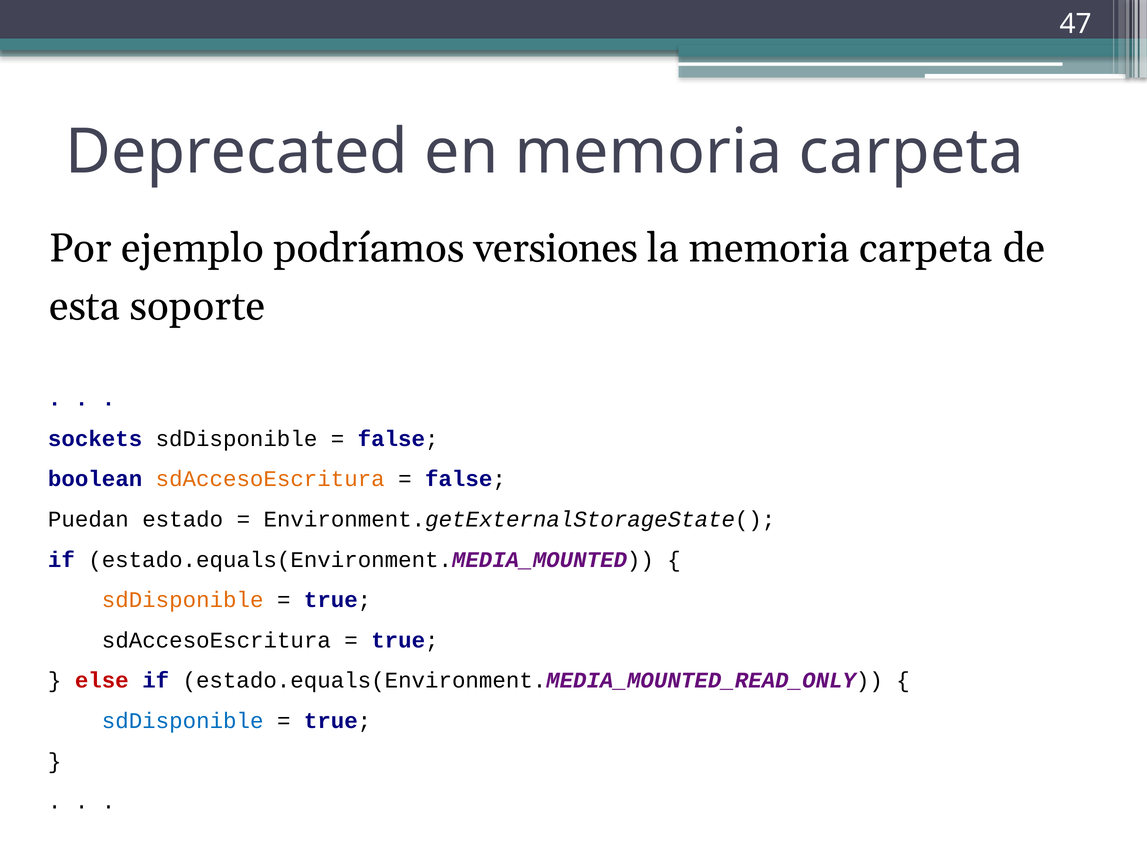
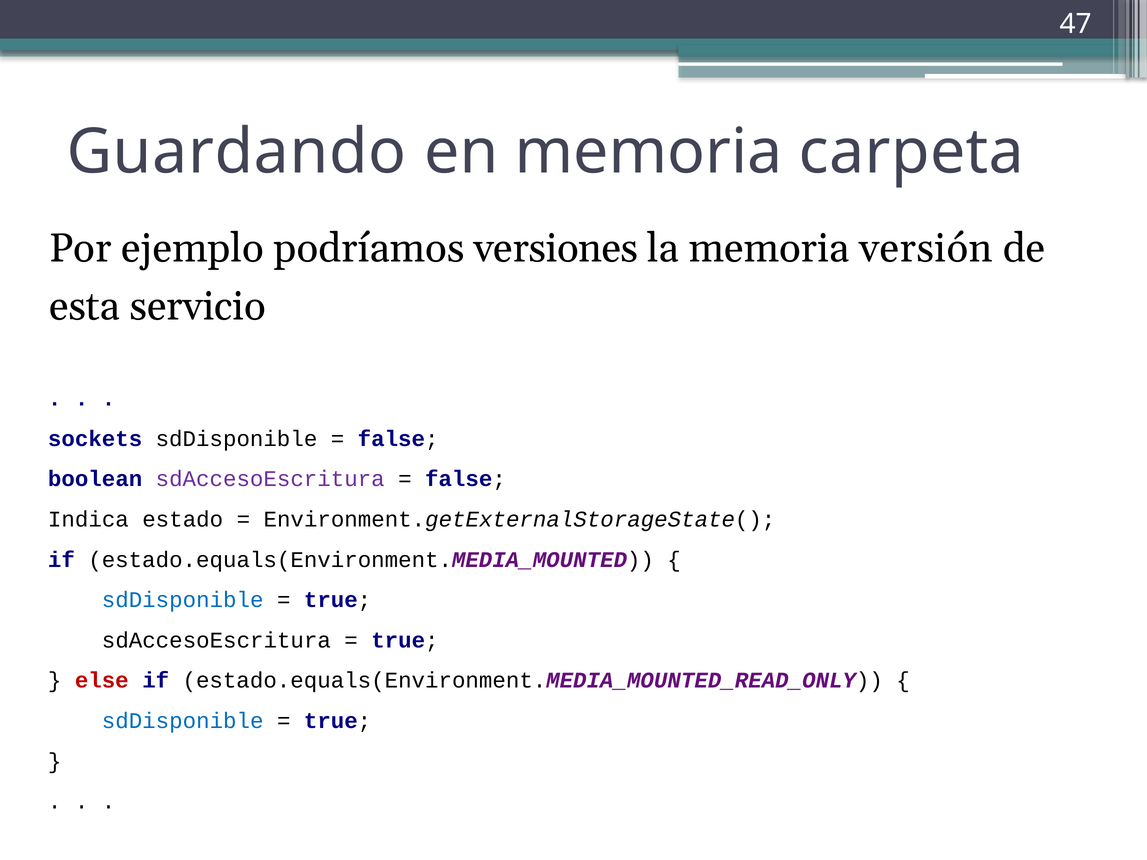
Deprecated: Deprecated -> Guardando (236, 152)
la memoria carpeta: carpeta -> versión (926, 249)
soporte: soporte -> servicio (198, 307)
sdAccesoEscritura colour: orange -> purple (270, 479)
Puedan: Puedan -> Indica (88, 519)
sdDisponible colour: orange -> blue (183, 600)
